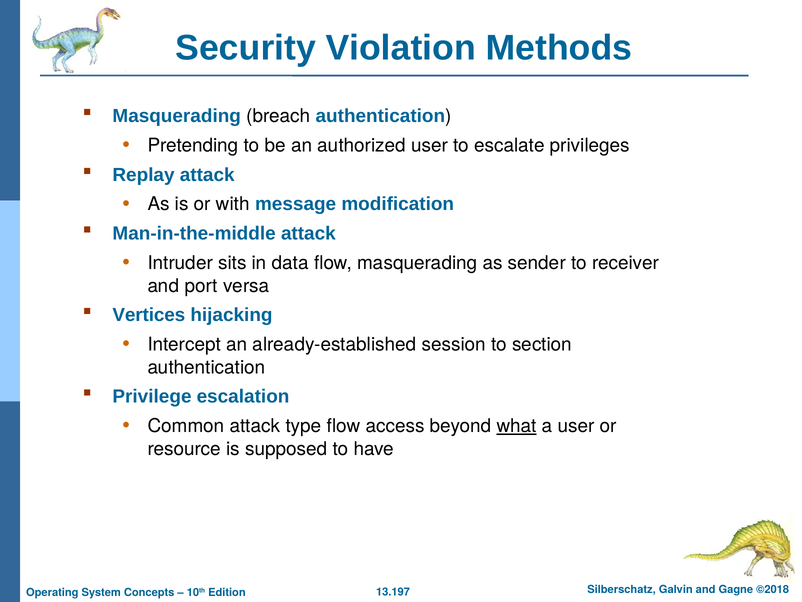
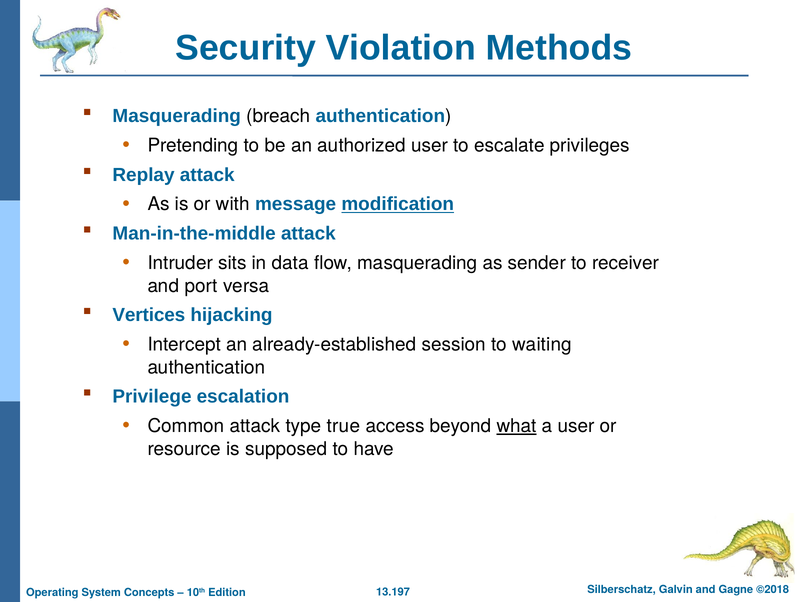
modification underline: none -> present (398, 204)
section: section -> waiting (542, 344)
type flow: flow -> true (343, 426)
